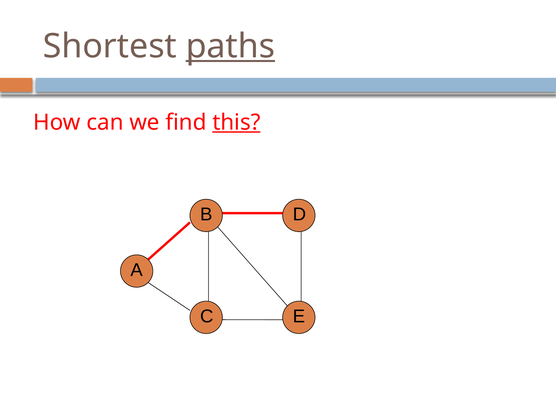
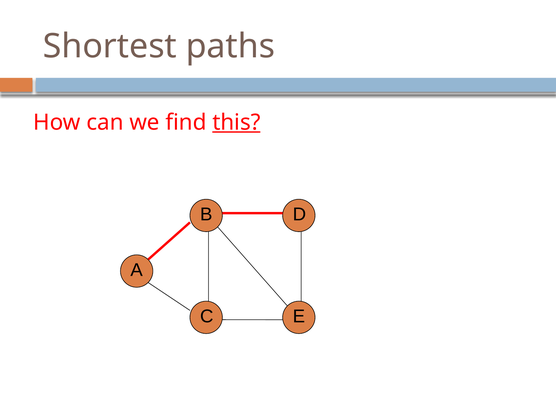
paths underline: present -> none (230, 46)
